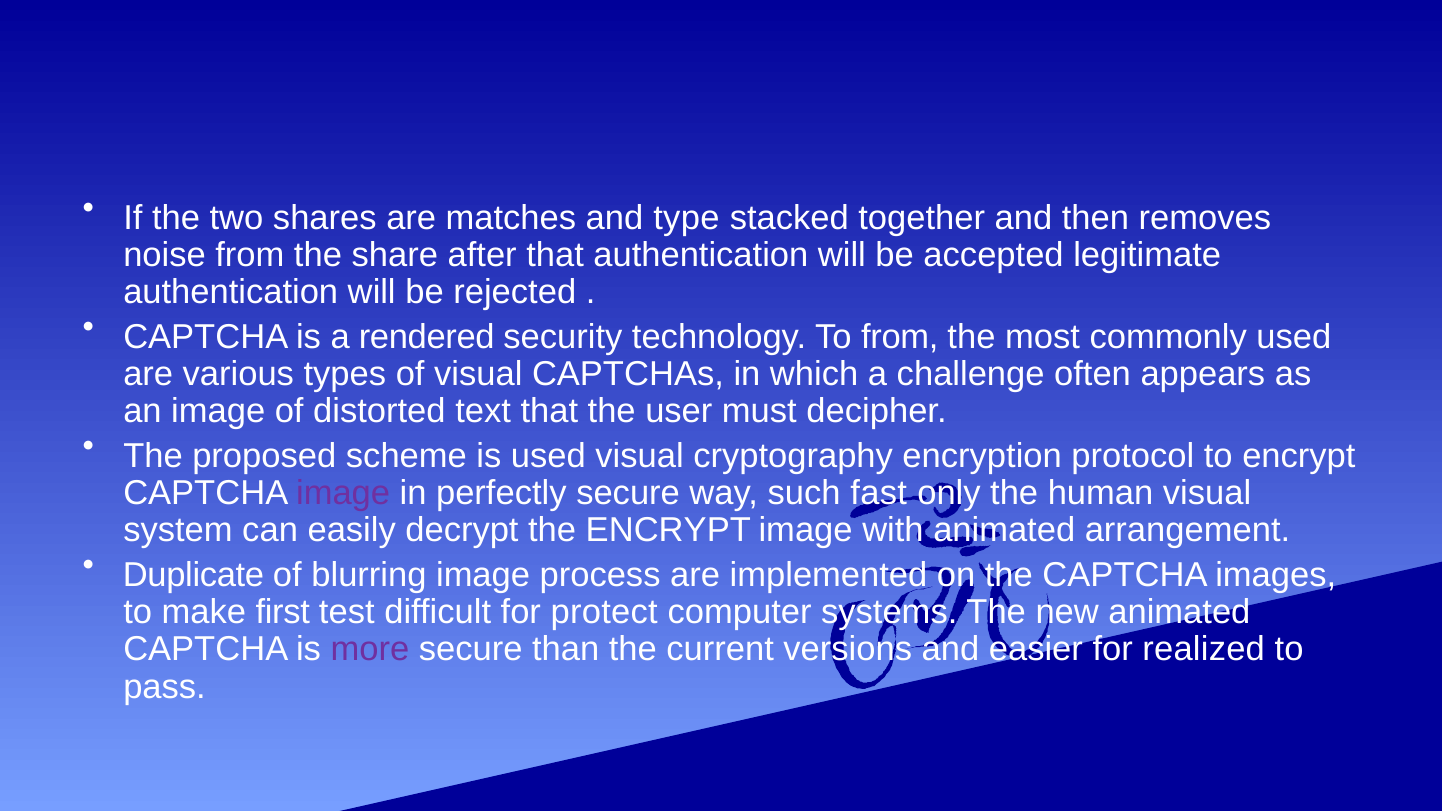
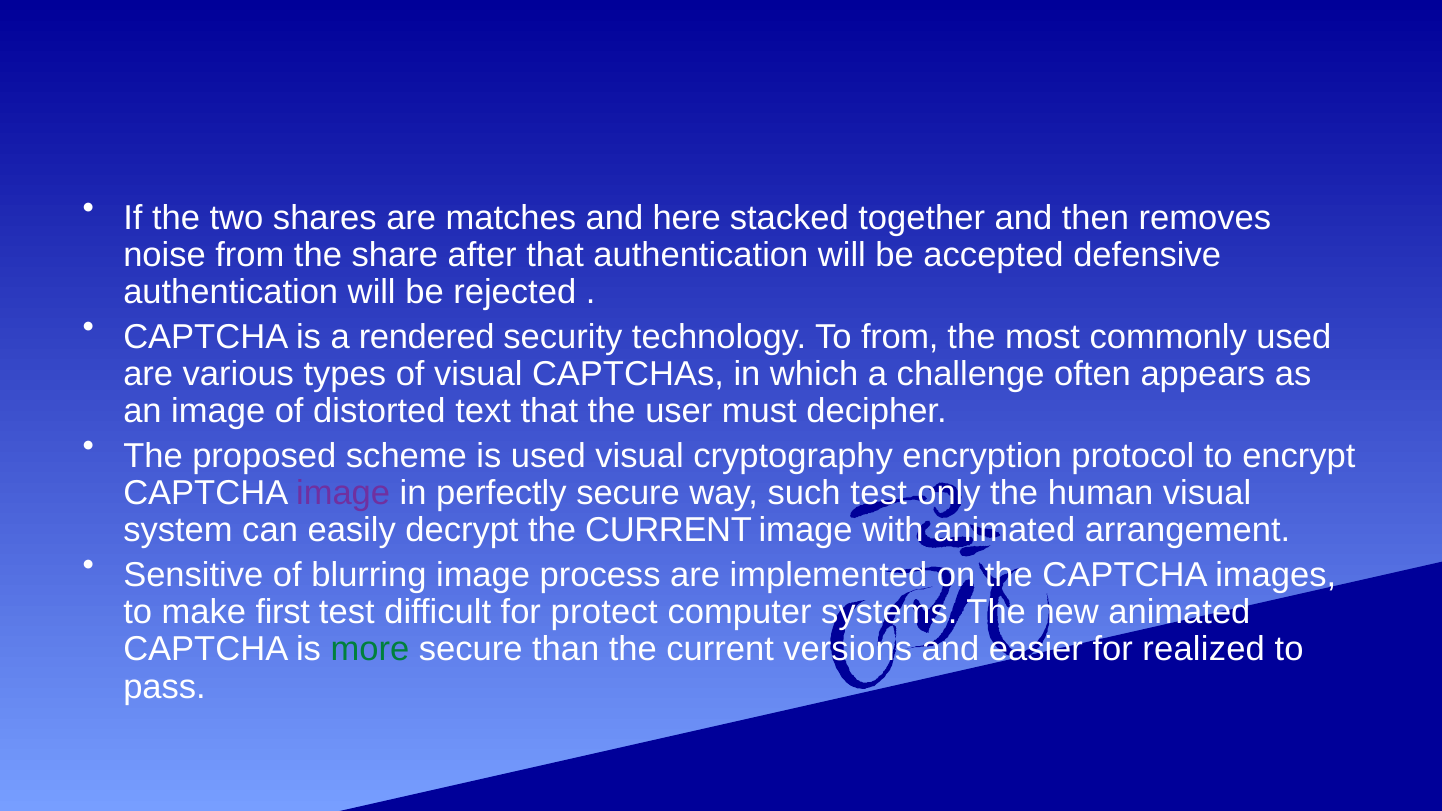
type: type -> here (687, 218)
legitimate: legitimate -> defensive (1147, 255)
such fast: fast -> test (879, 493)
decrypt the ENCRYPT: ENCRYPT -> CURRENT (668, 530)
Duplicate: Duplicate -> Sensitive (193, 575)
more colour: purple -> green (370, 650)
